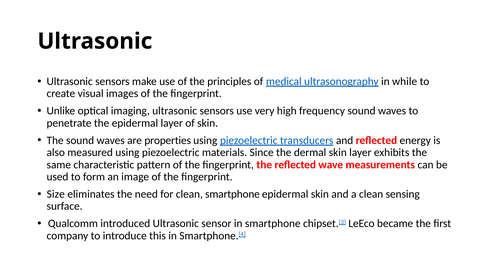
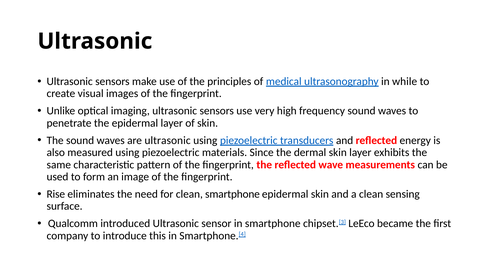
are properties: properties -> ultrasonic (168, 141)
Size: Size -> Rise (56, 194)
